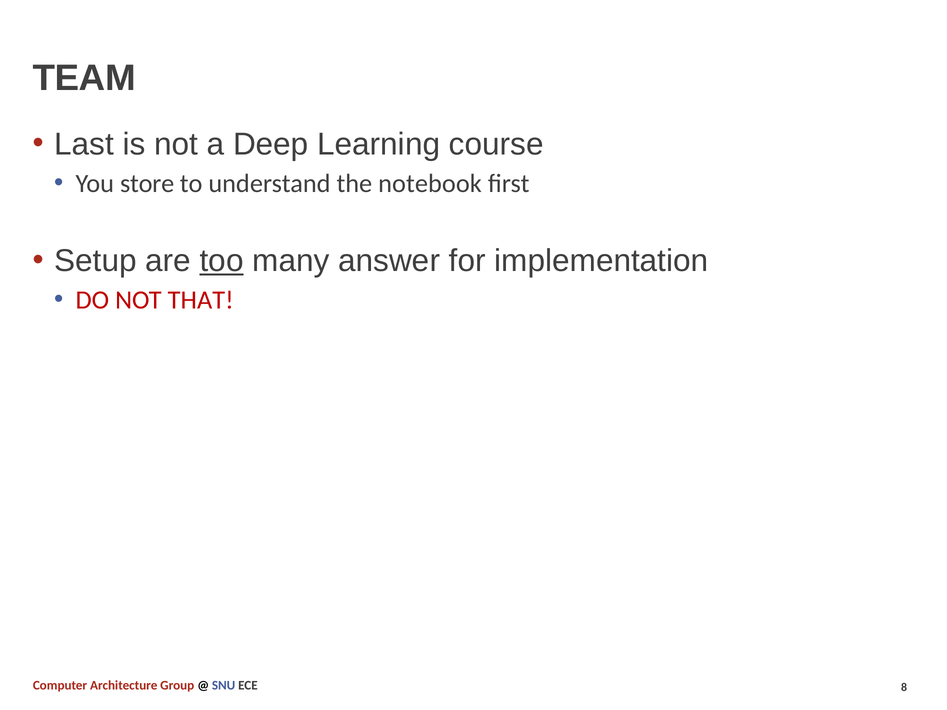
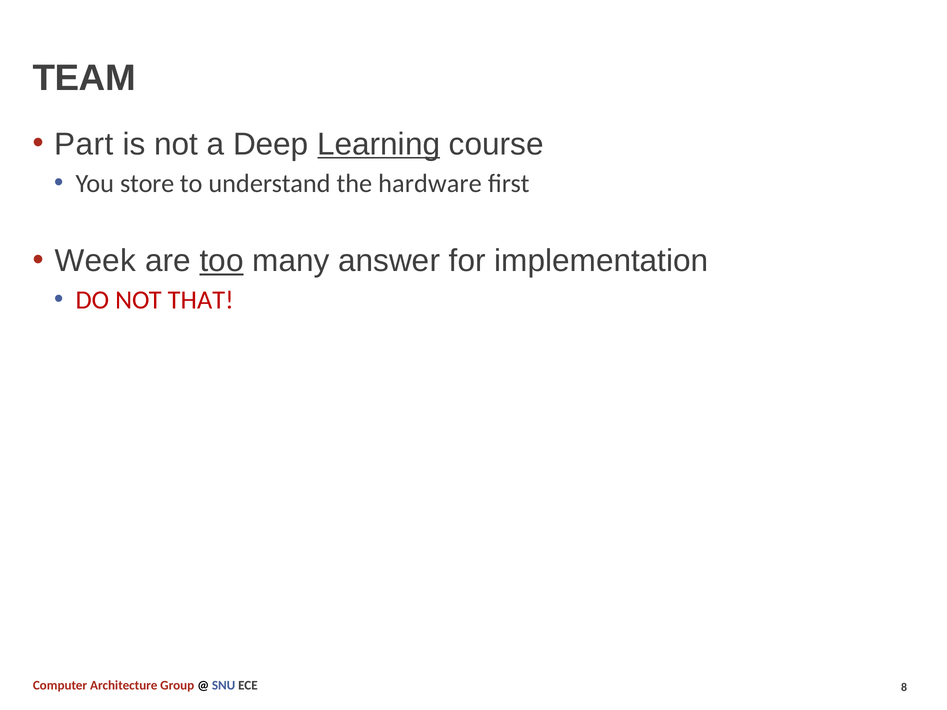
Last: Last -> Part (84, 144)
Learning underline: none -> present (379, 144)
notebook: notebook -> hardware (430, 183)
Setup: Setup -> Week (95, 261)
